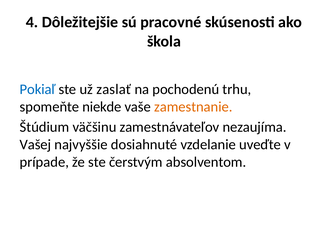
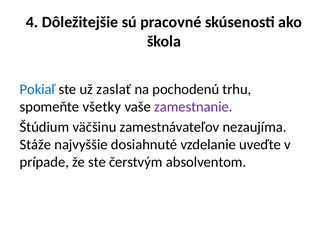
niekde: niekde -> všetky (102, 107)
zamestnanie colour: orange -> purple (193, 107)
Vašej: Vašej -> Stáže (35, 145)
